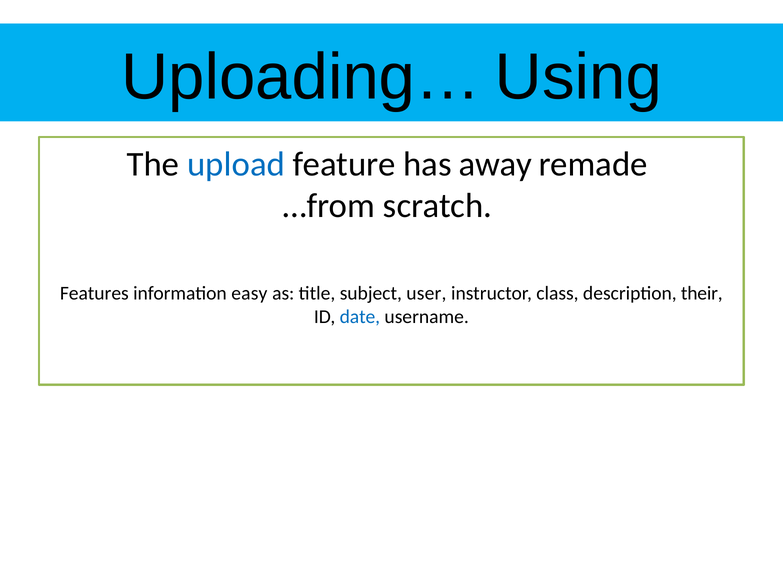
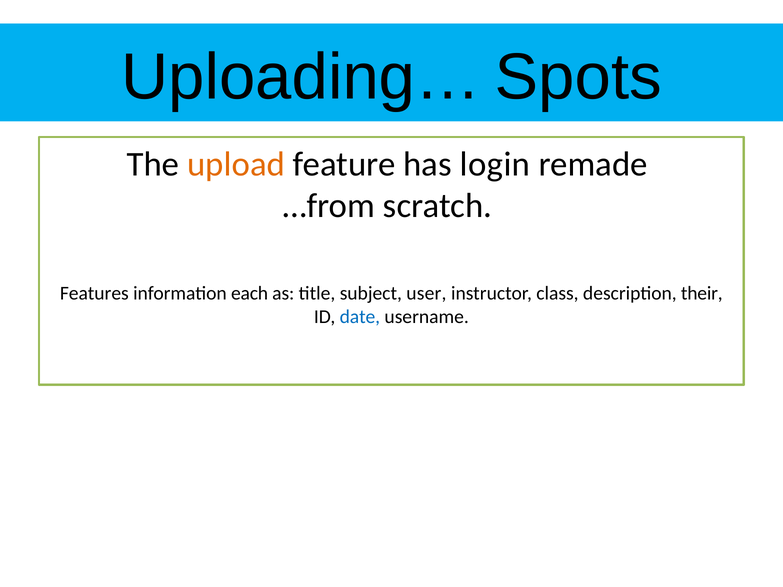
Using: Using -> Spots (578, 77)
upload colour: blue -> orange (236, 164)
away: away -> login (495, 164)
easy: easy -> each (250, 293)
